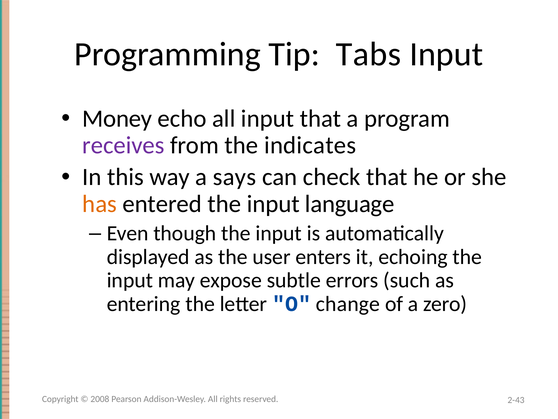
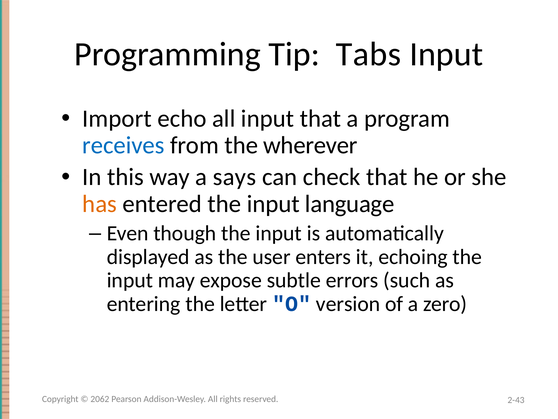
Money: Money -> Import (117, 118)
receives colour: purple -> blue (123, 145)
indicates: indicates -> wherever (310, 145)
change: change -> version (348, 304)
2008: 2008 -> 2062 (100, 399)
